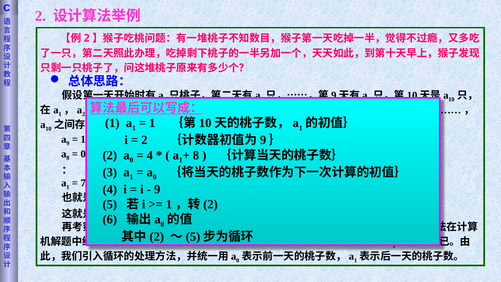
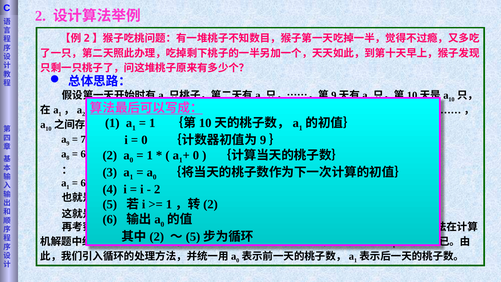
2: 2 -> 0 (144, 140)
1: 1 -> 7 (83, 139)
0: 0 -> 6 (83, 154)
4: 4 -> 1 (150, 155)
8: 8 -> 0 (196, 155)
7: 7 -> 6 (83, 183)
9: 9 -> 2 (157, 189)
